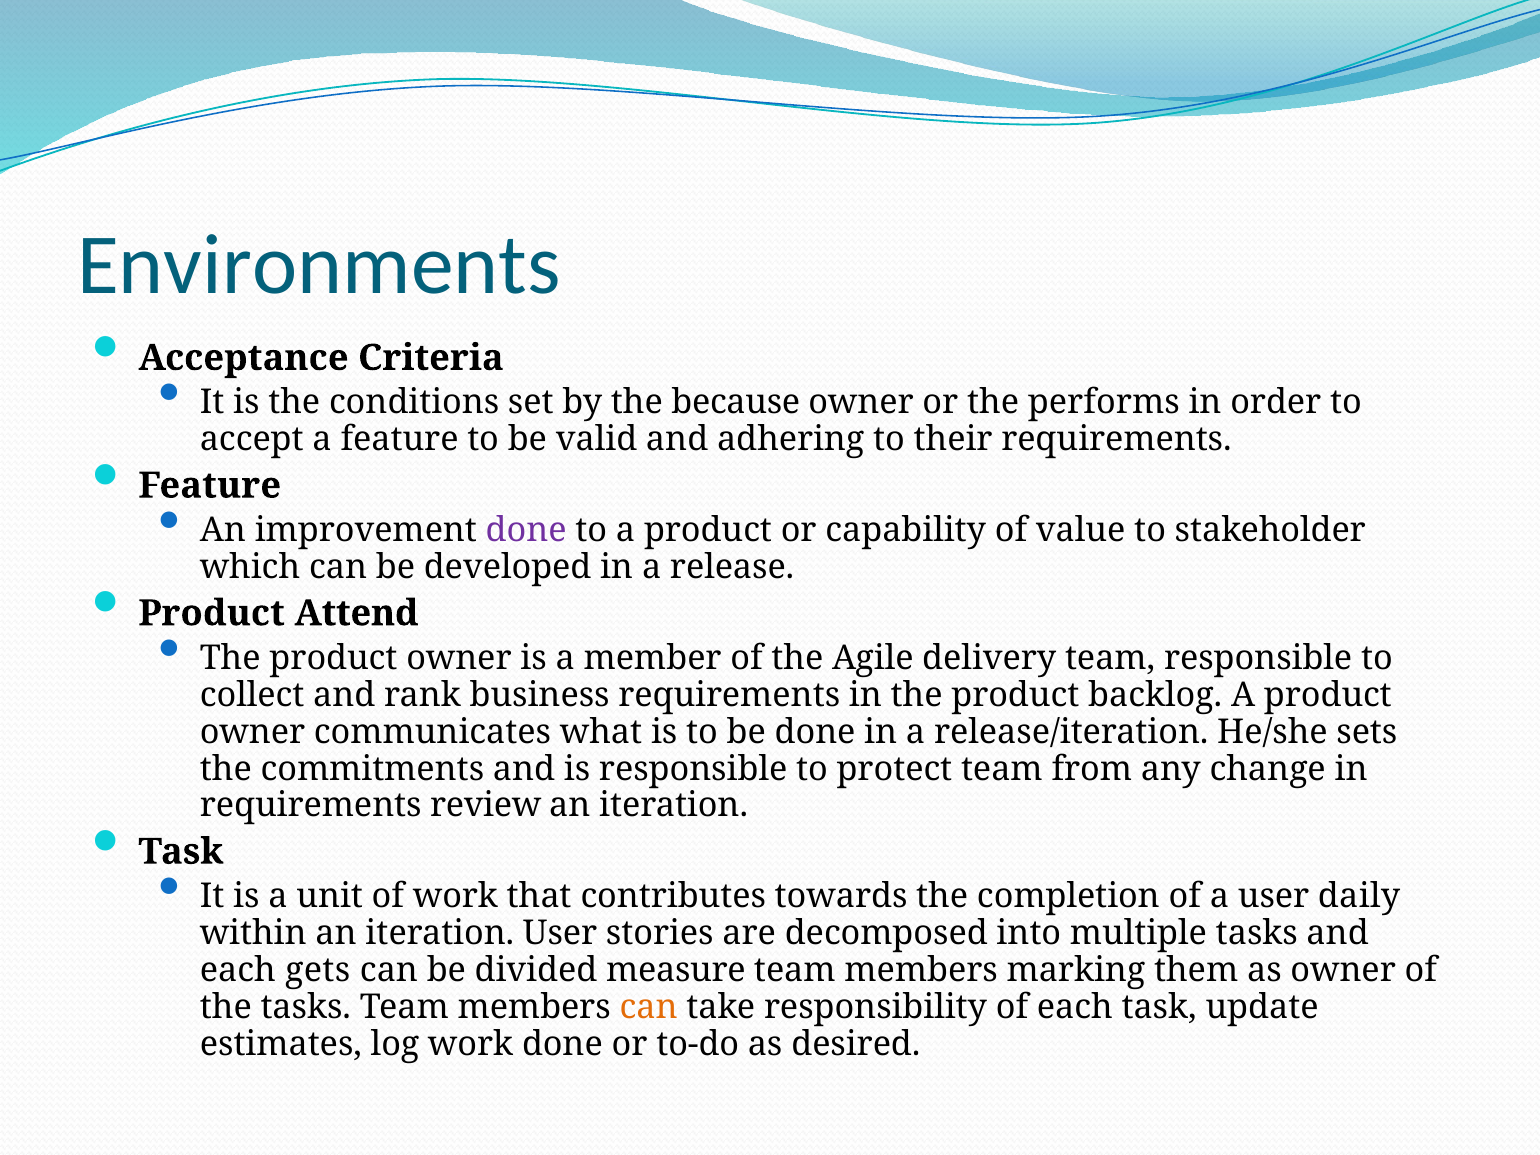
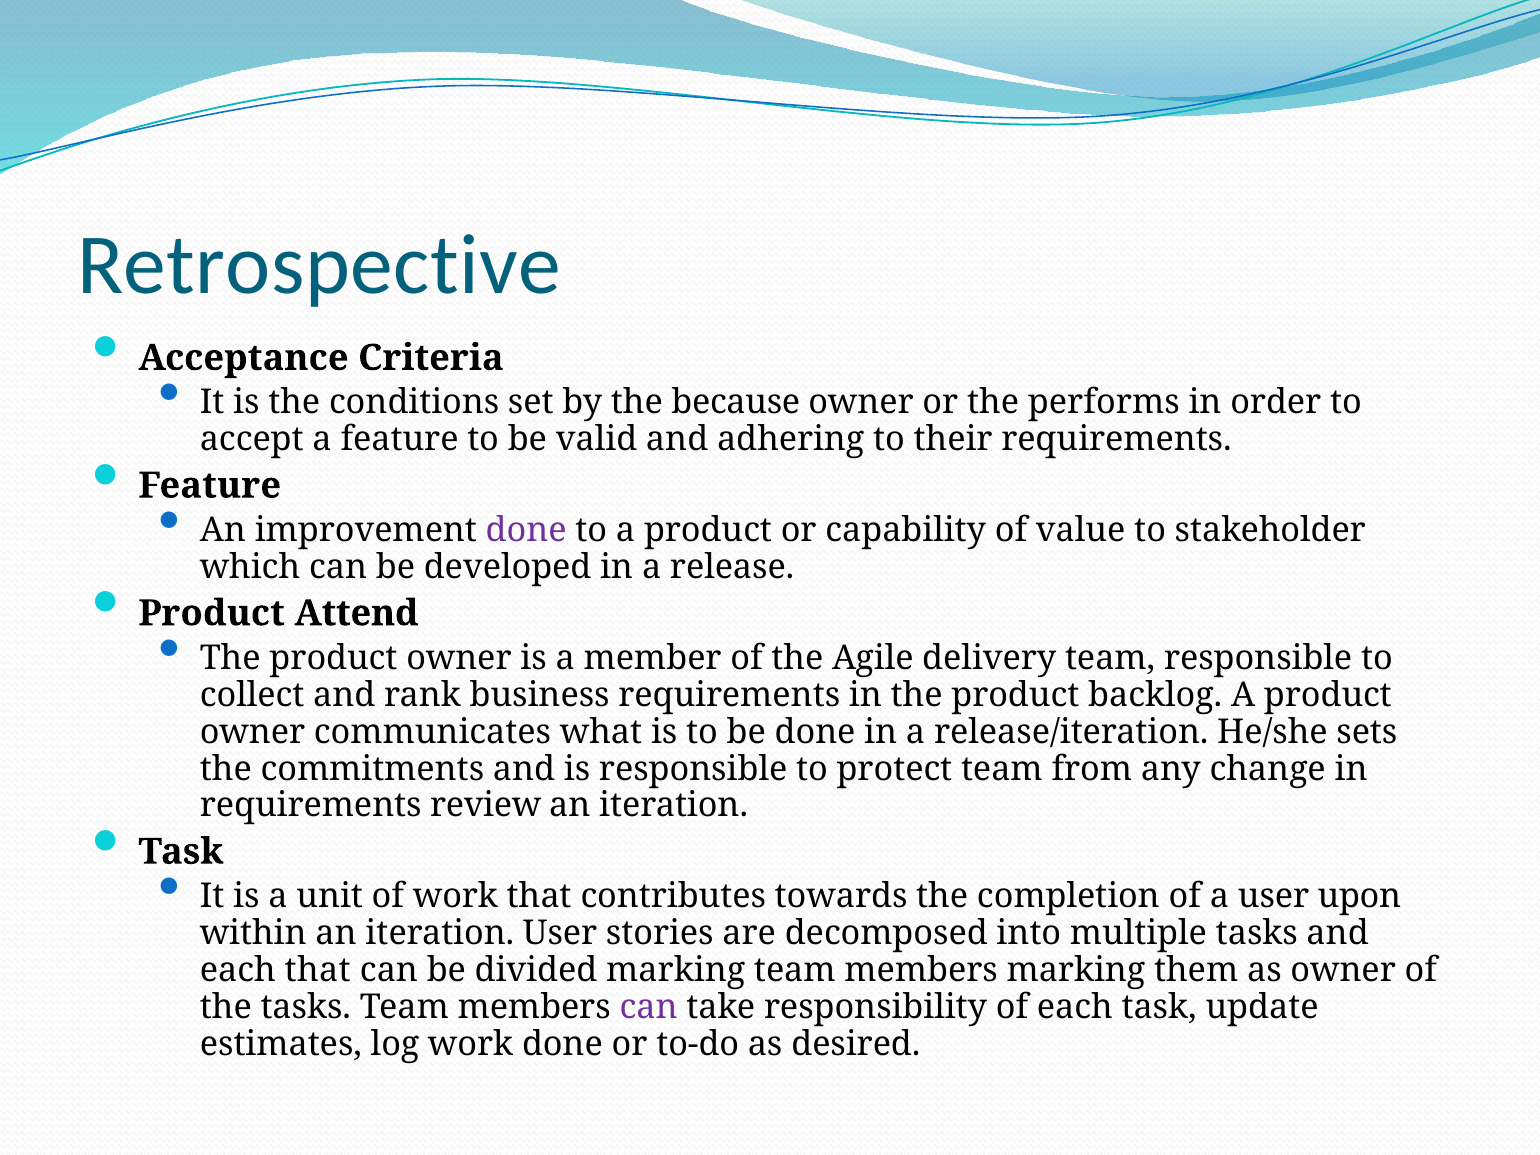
Environments: Environments -> Retrospective (319, 266)
daily: daily -> upon (1359, 896)
each gets: gets -> that (318, 970)
divided measure: measure -> marking (676, 970)
can colour: orange -> purple (649, 1007)
